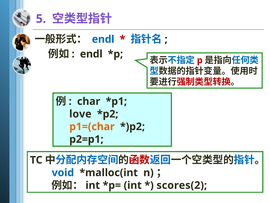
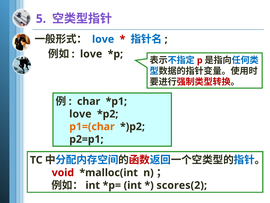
endl: endl -> love (103, 39)
endl: endl -> love (91, 54)
void colour: blue -> red (63, 172)
